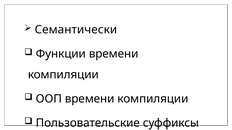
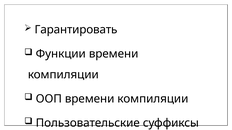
Семантически: Семантически -> Гарантировать (76, 30)
